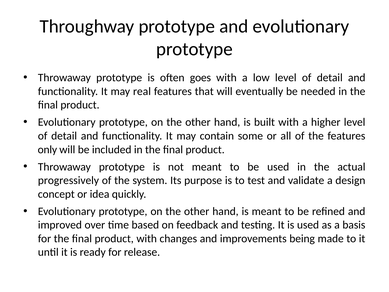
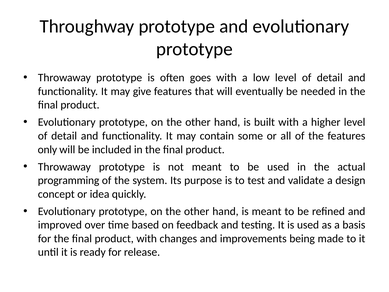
real: real -> give (142, 91)
progressively: progressively -> programming (69, 180)
